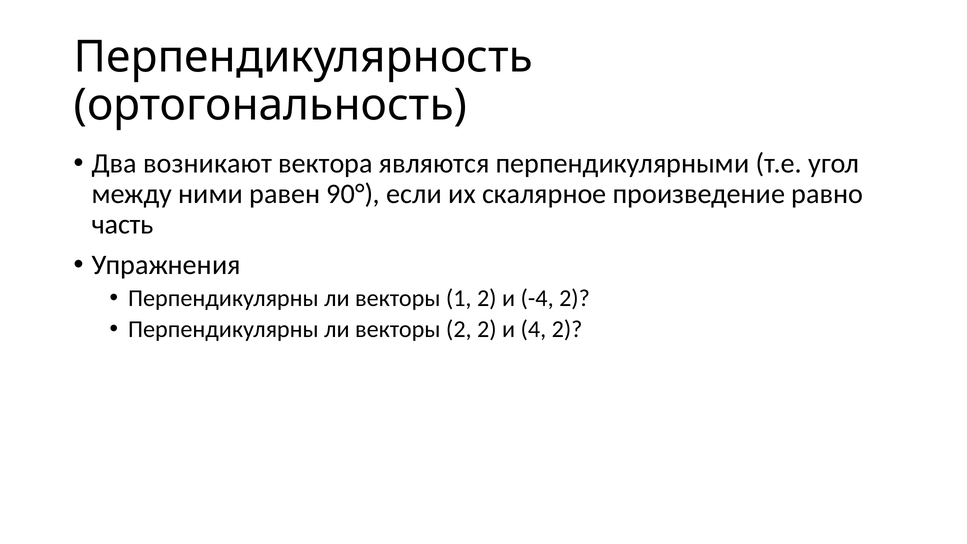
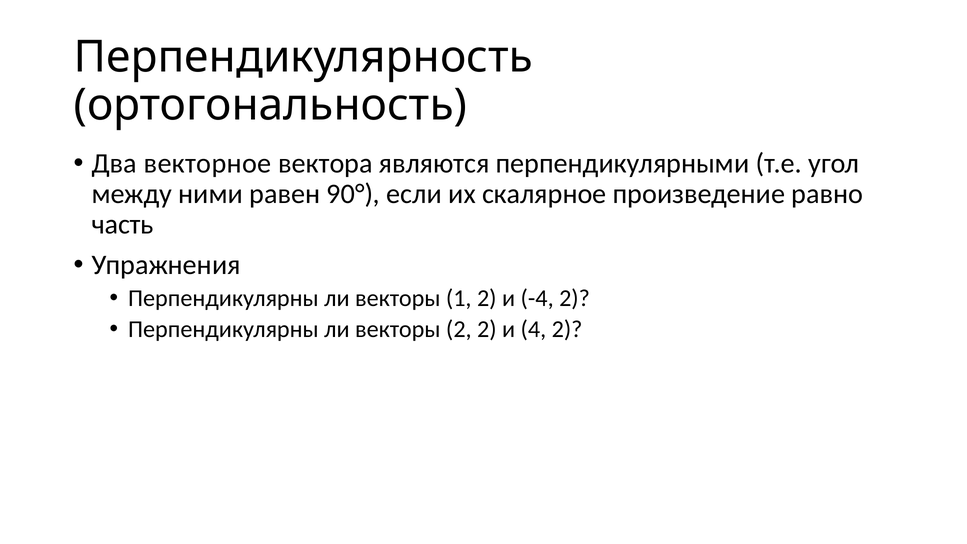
возникают: возникают -> векторное (207, 163)
